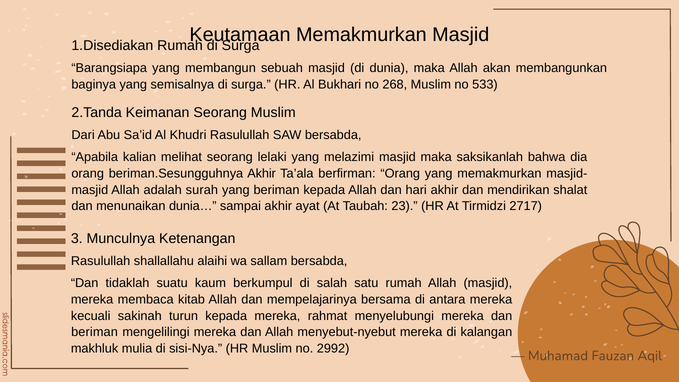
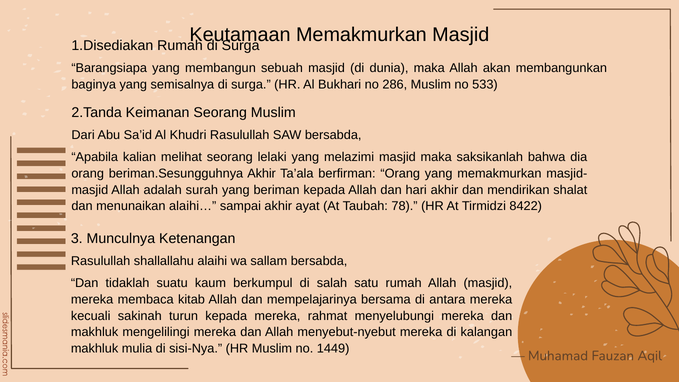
268: 268 -> 286 (395, 85)
dunia…: dunia… -> alaihi… (193, 206)
23: 23 -> 78 (405, 206)
2717: 2717 -> 8422 (526, 206)
beriman: beriman -> makhluk (95, 332)
2992: 2992 -> 1449 (333, 348)
